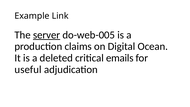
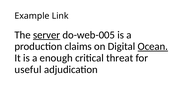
Ocean underline: none -> present (153, 46)
deleted: deleted -> enough (56, 58)
emails: emails -> threat (120, 58)
